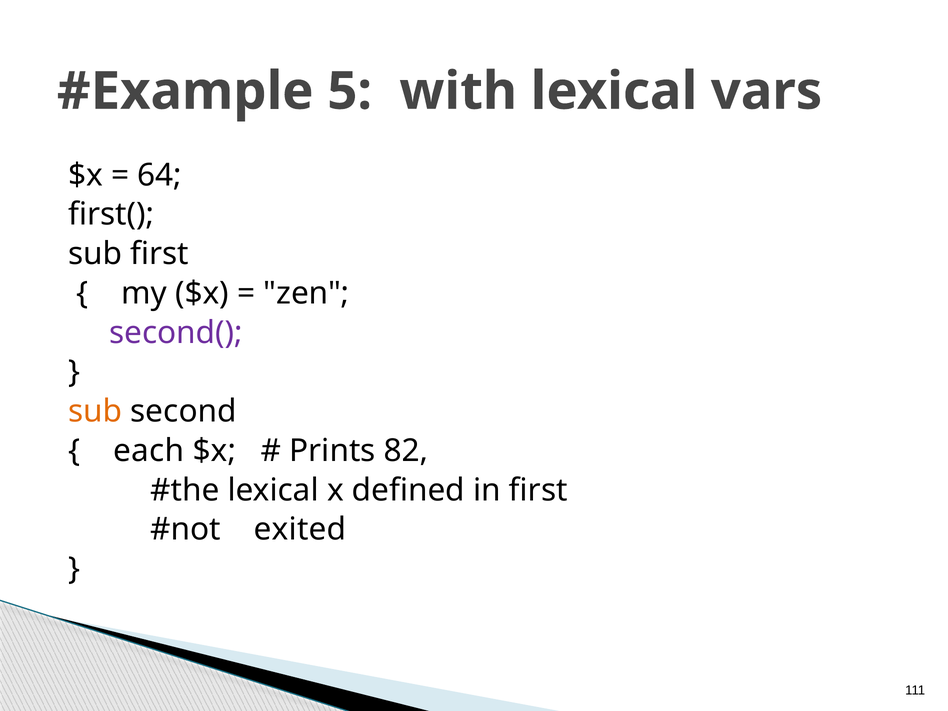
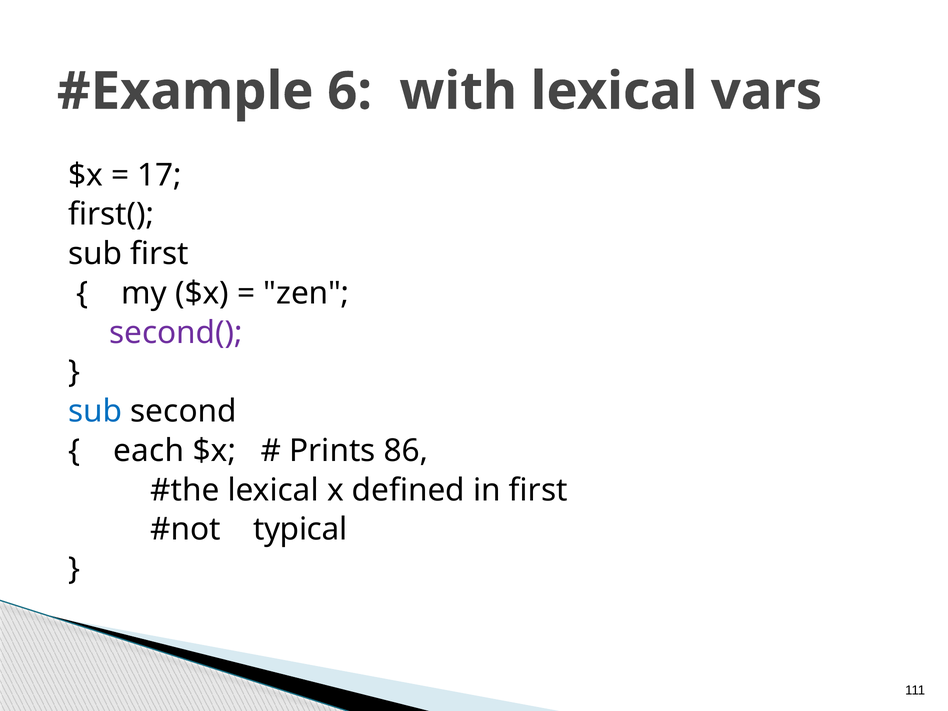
5: 5 -> 6 (350, 91)
64: 64 -> 17 (160, 175)
sub colour: orange -> blue (95, 411)
82: 82 -> 86 (406, 451)
exited: exited -> typical (300, 530)
